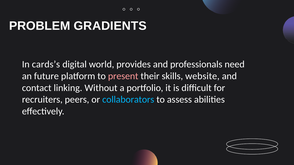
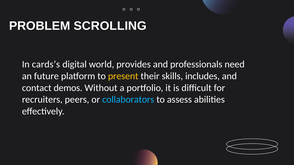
GRADIENTS: GRADIENTS -> SCROLLING (110, 26)
present colour: pink -> yellow (123, 76)
website: website -> includes (202, 76)
linking: linking -> demos (68, 88)
